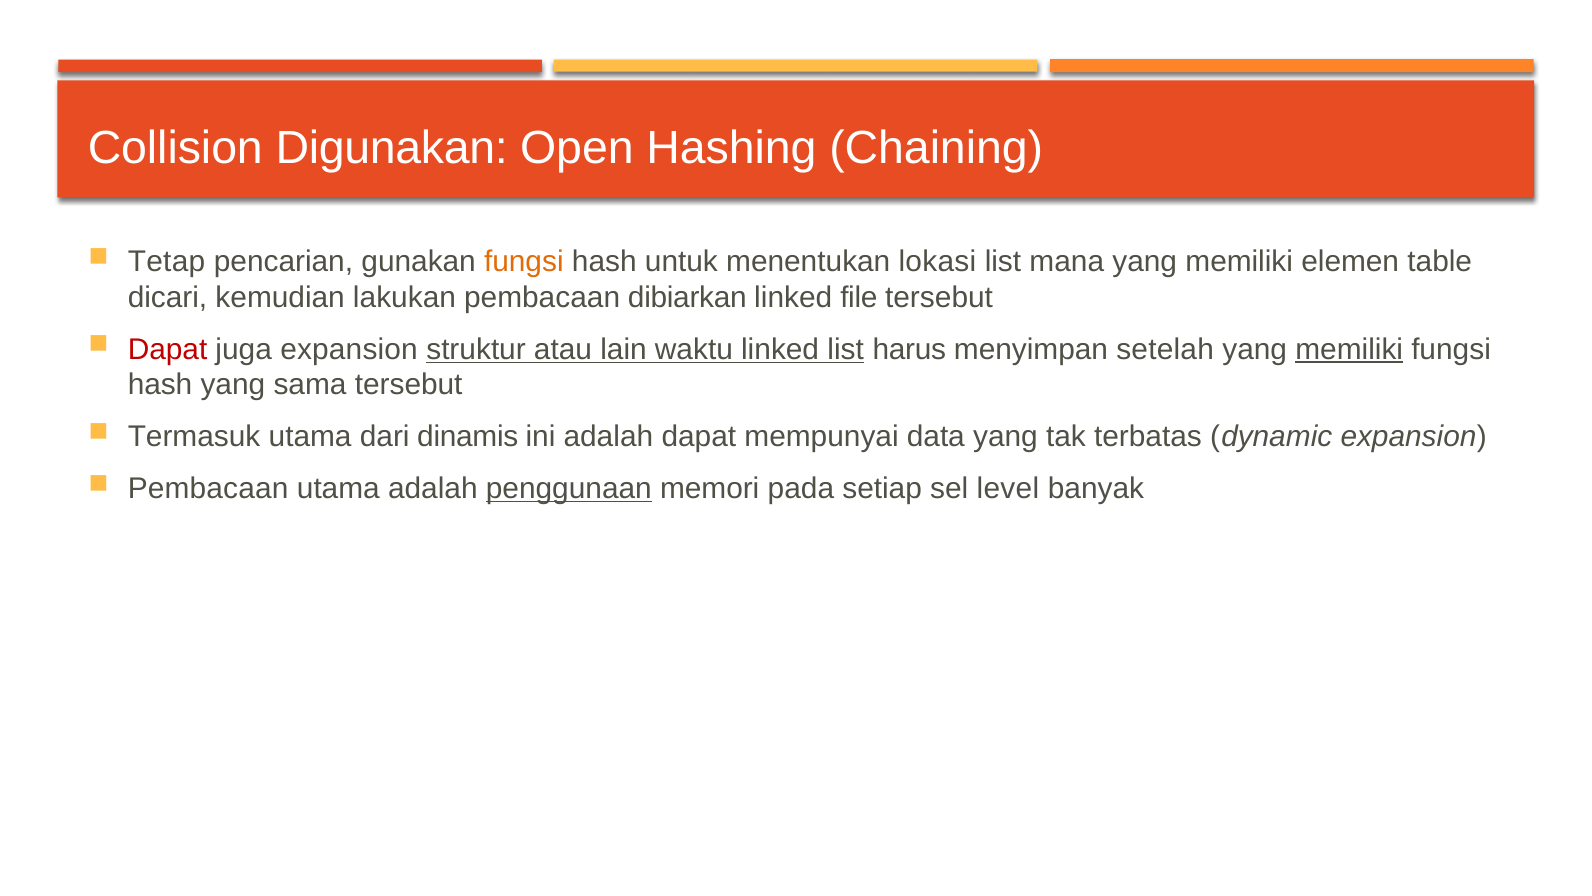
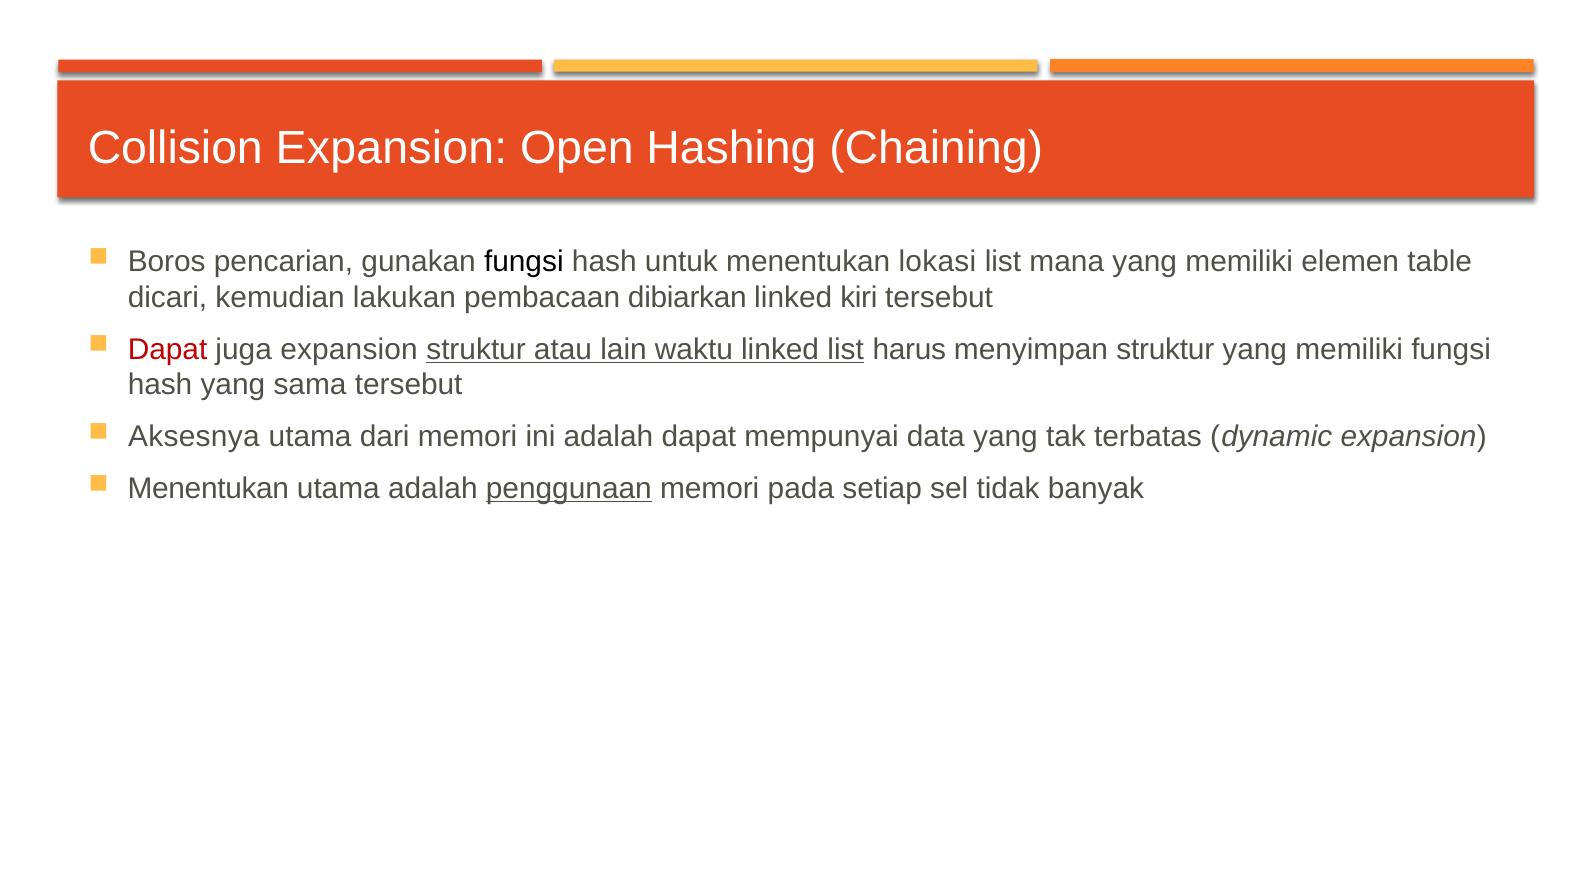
Collision Digunakan: Digunakan -> Expansion (391, 148)
Tetap: Tetap -> Boros (167, 261)
fungsi colour: orange -> black (524, 261)
file: file -> kiri (859, 297)
menyimpan setelah: setelah -> struktur (1165, 349)
memiliki underline: present -> none (1349, 349)
Termasuk: Termasuk -> Aksesnya (194, 437)
dari dinamis: dinamis -> memori (468, 437)
Pembacaan: Pembacaan -> Menentukan (208, 488)
level: level -> tidak (1008, 488)
